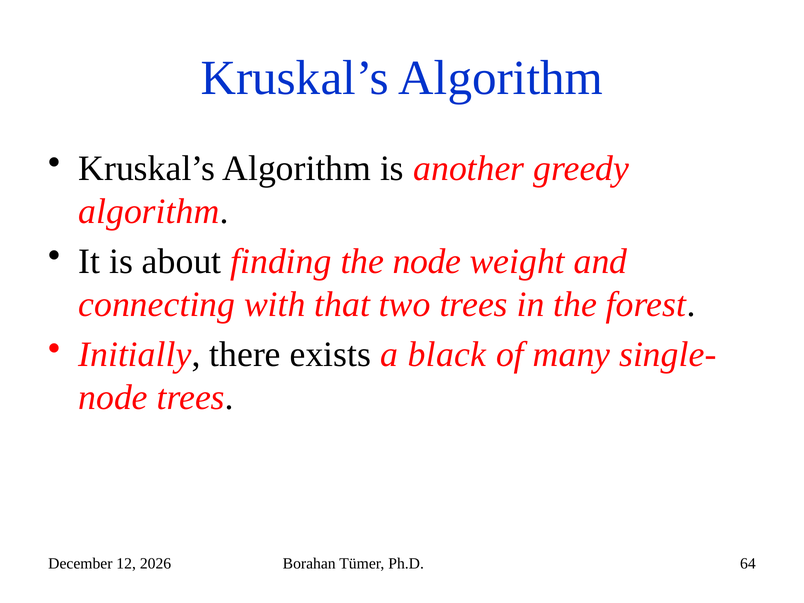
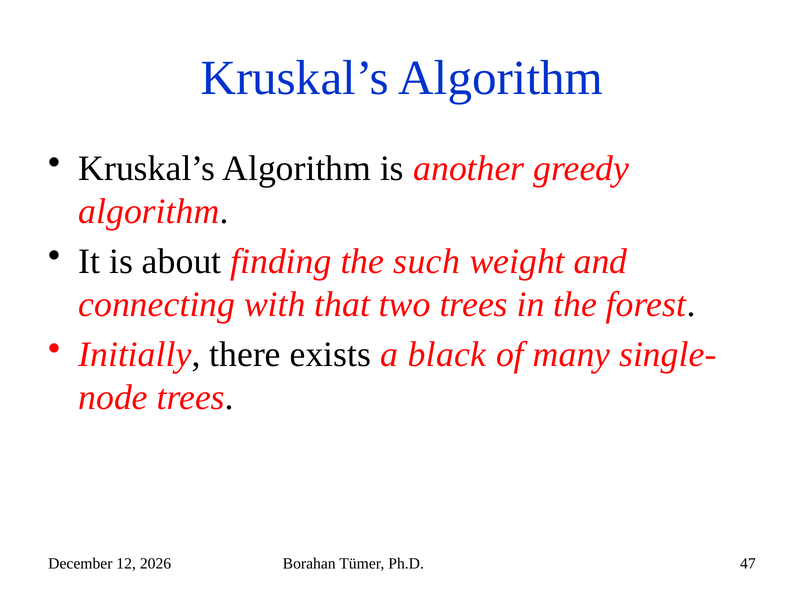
the node: node -> such (427, 262)
64: 64 -> 47 (748, 564)
